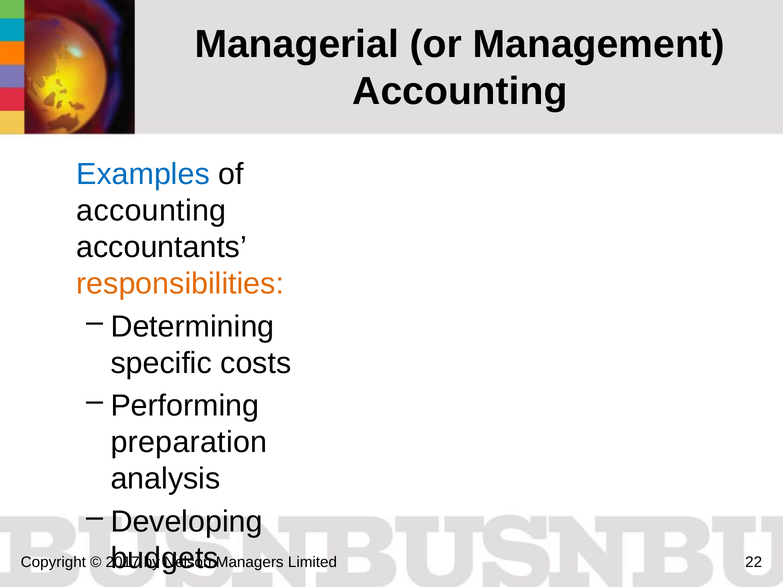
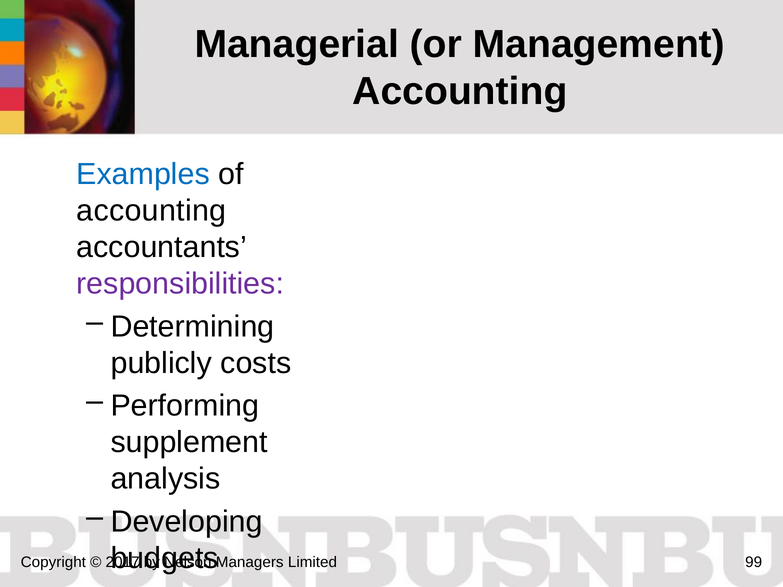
responsibilities colour: orange -> purple (180, 284)
specific: specific -> publicly (161, 363)
preparation: preparation -> supplement (189, 443)
22: 22 -> 99 (754, 562)
